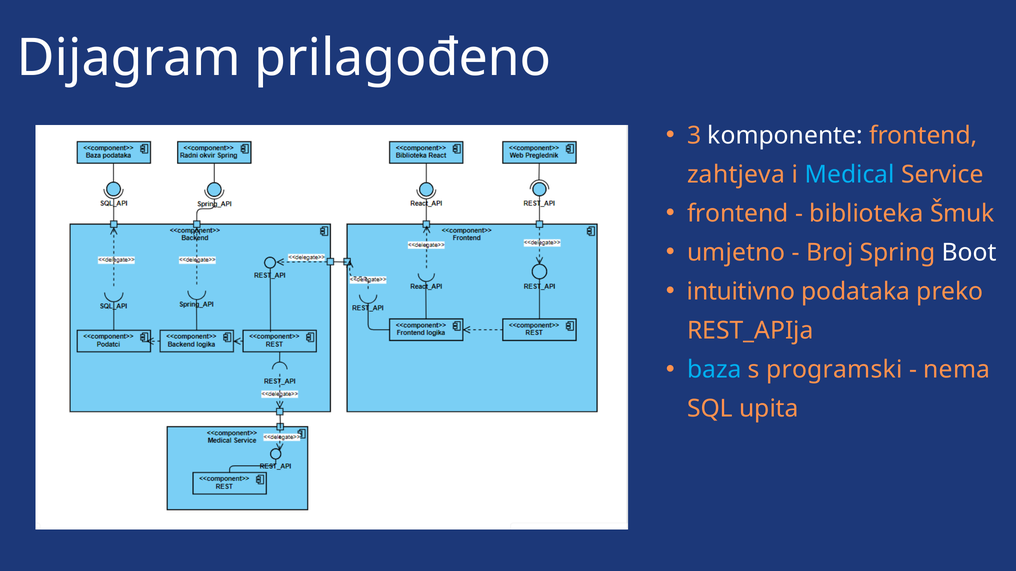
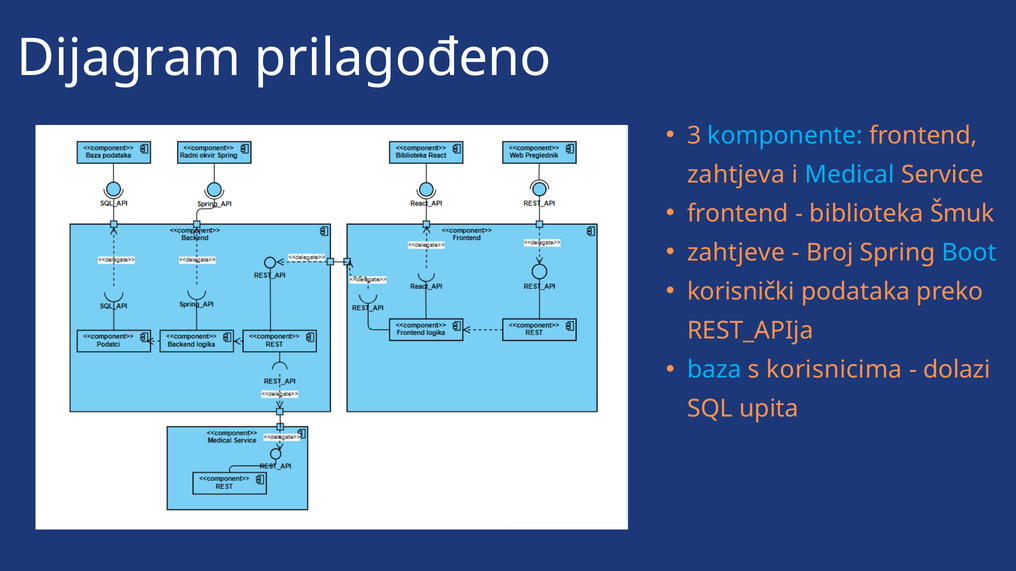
komponente colour: white -> light blue (785, 136)
umjetno: umjetno -> zahtjeve (736, 253)
Boot colour: white -> light blue (969, 253)
intuitivno: intuitivno -> korisnički (741, 292)
programski: programski -> korisnicima (834, 370)
nema: nema -> dolazi (957, 370)
